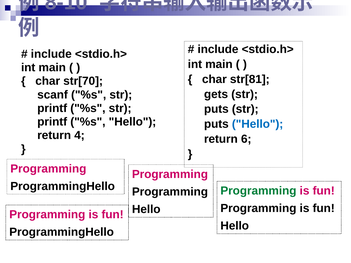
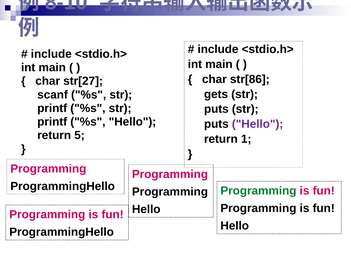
str[81: str[81 -> str[86 (250, 79)
str[70: str[70 -> str[27 (83, 81)
Hello colour: blue -> purple (258, 124)
4: 4 -> 5 (80, 135)
6: 6 -> 1 (246, 139)
